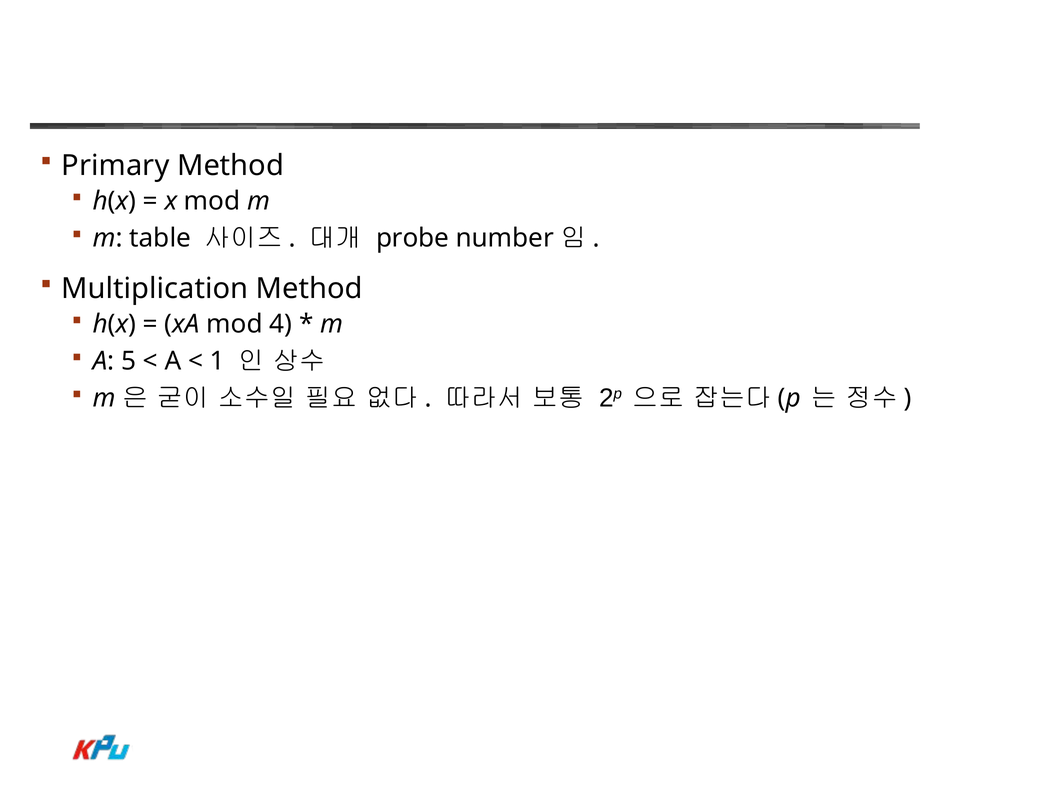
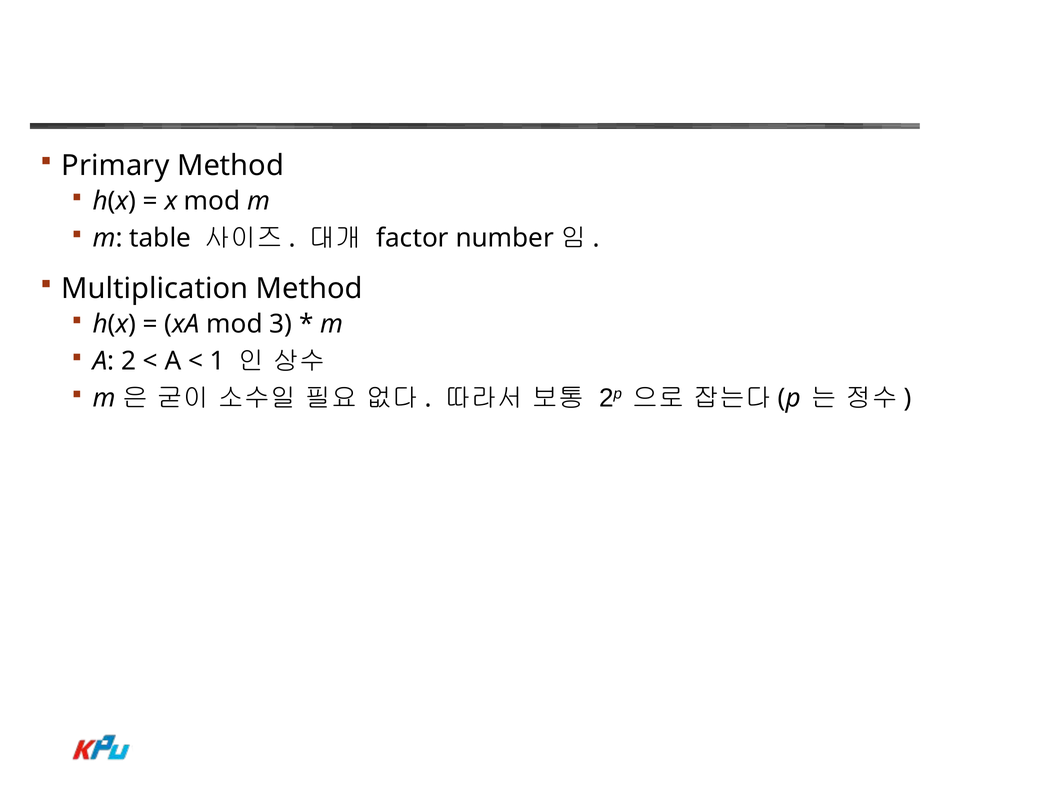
probe: probe -> factor (412, 238)
4: 4 -> 3 (281, 324)
5: 5 -> 2 (129, 361)
